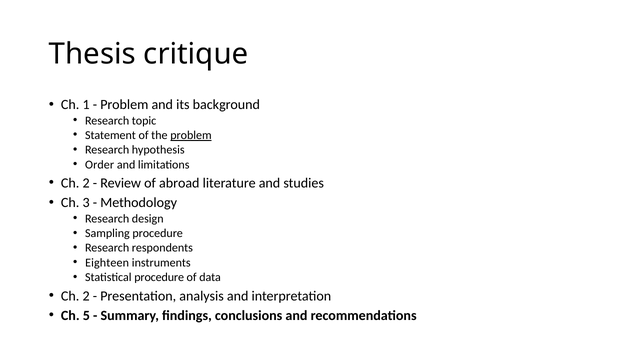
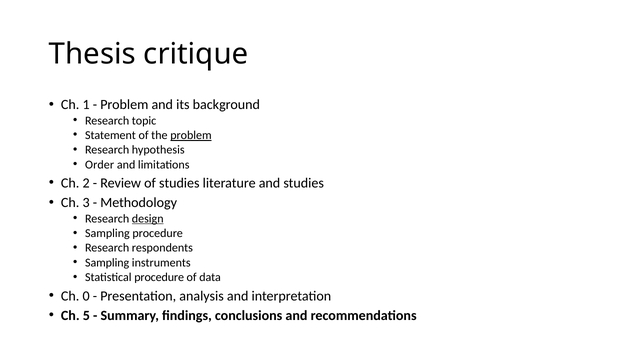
of abroad: abroad -> studies (179, 183)
design underline: none -> present (148, 219)
Eighteen: Eighteen -> Sampling (107, 263)
2: 2 -> 0 (86, 296)
